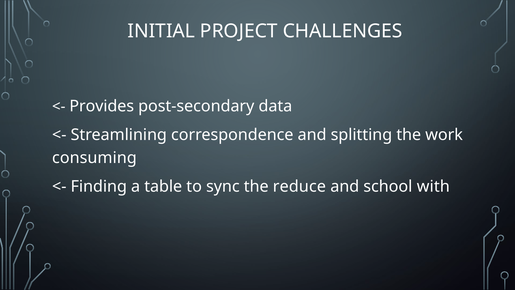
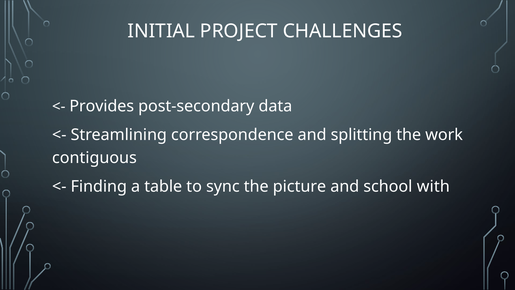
consuming: consuming -> contiguous (94, 158)
reduce: reduce -> picture (299, 186)
